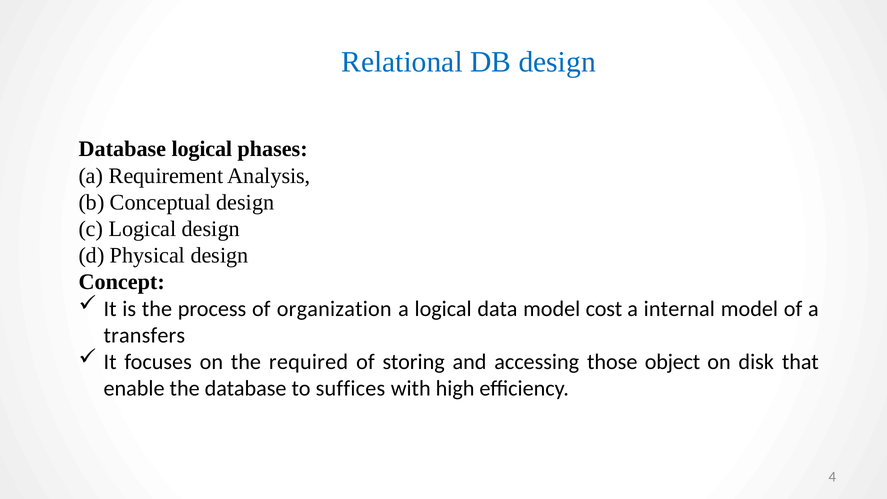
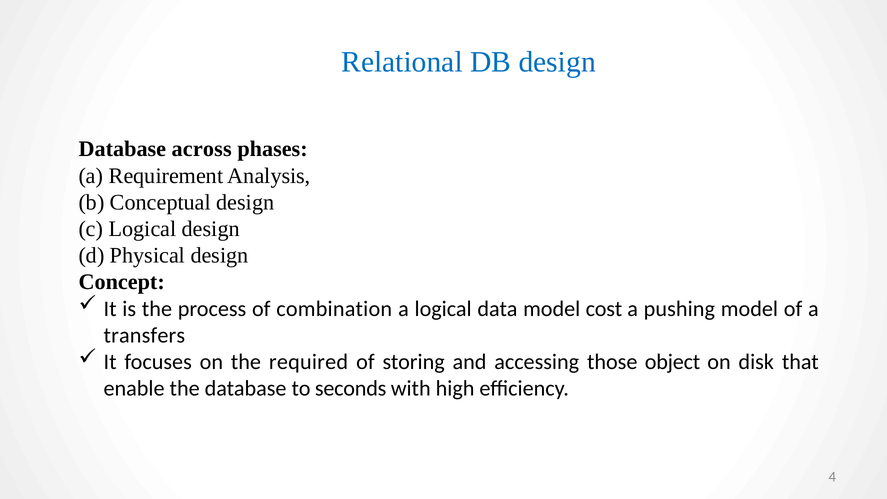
Database logical: logical -> across (202, 149)
organization: organization -> combination (334, 309)
internal: internal -> pushing (679, 309)
suffices: suffices -> seconds (351, 389)
